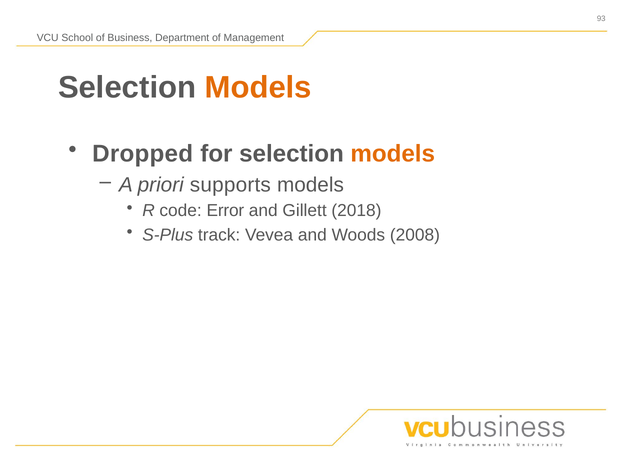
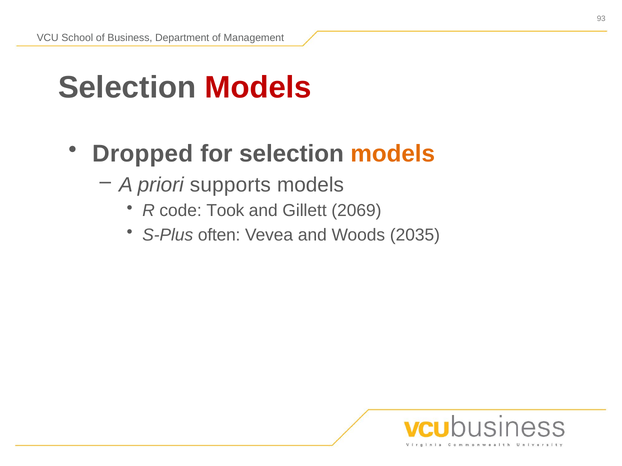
Models colour: orange -> red (258, 88)
Error: Error -> Took (225, 211)
2018: 2018 -> 2069 (356, 211)
track: track -> often (219, 235)
2008: 2008 -> 2035 (415, 235)
